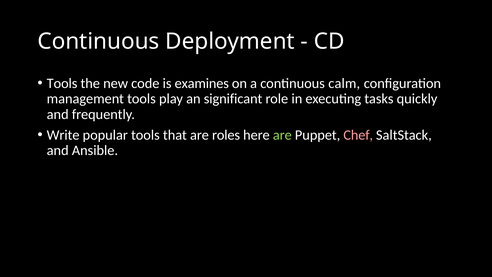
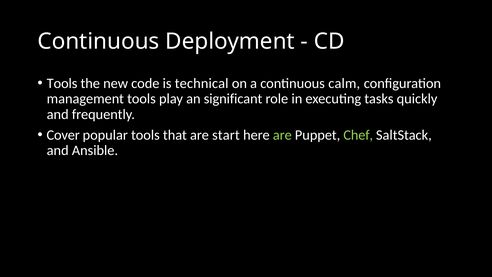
examines: examines -> technical (202, 83)
Write: Write -> Cover (63, 135)
roles: roles -> start (226, 135)
Chef colour: pink -> light green (358, 135)
